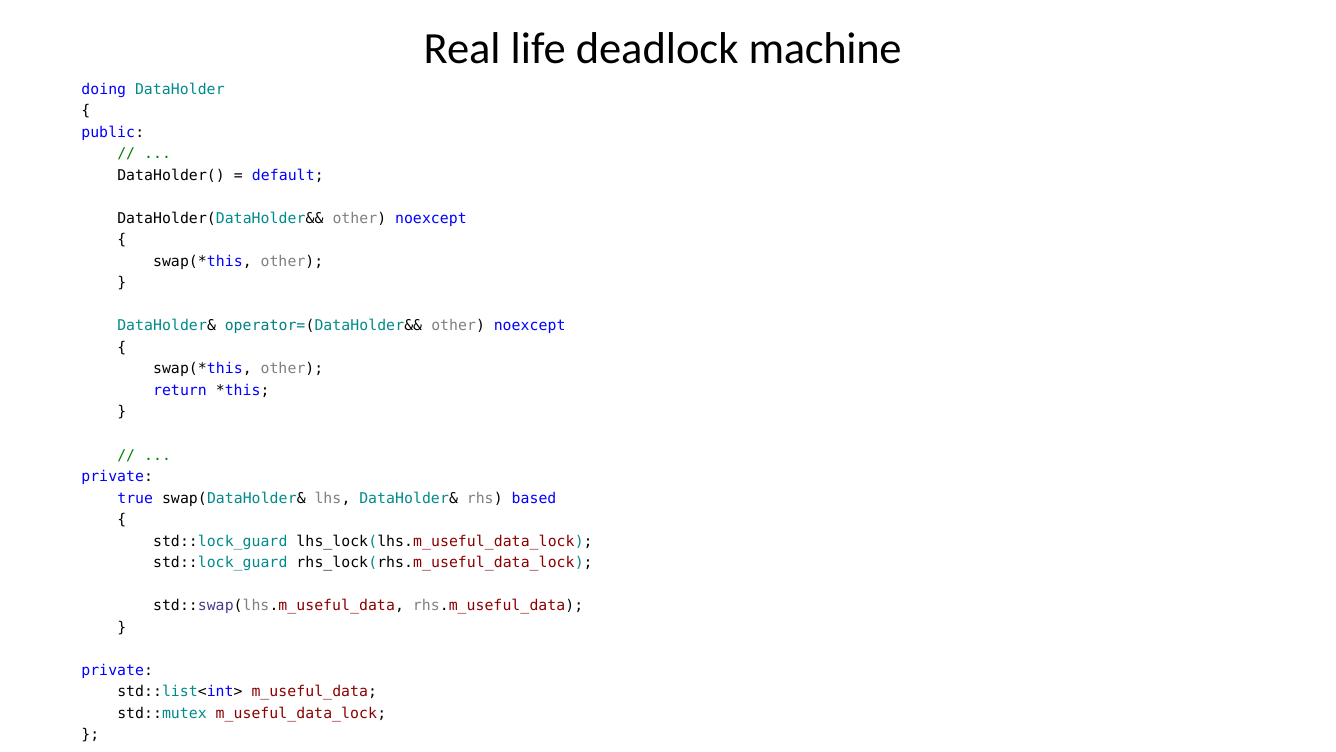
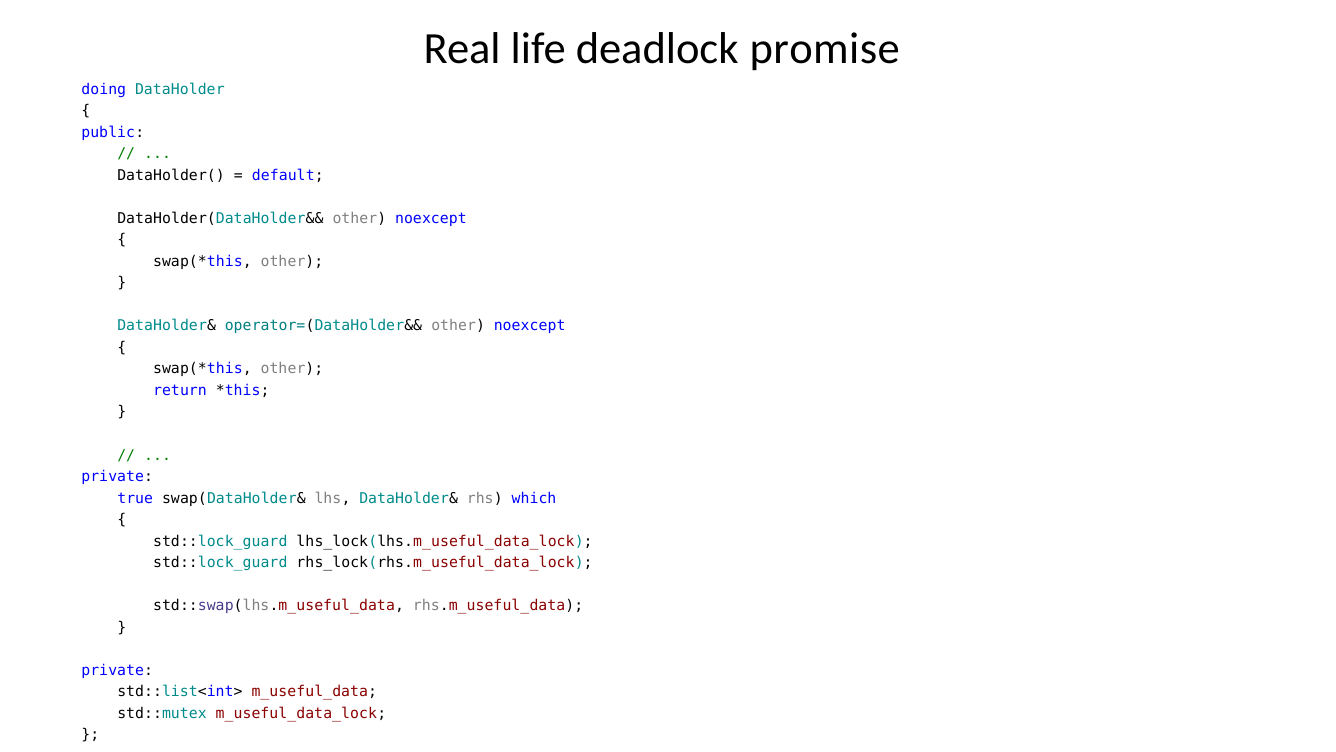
machine: machine -> promise (825, 49)
based: based -> which (534, 498)
